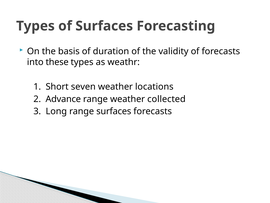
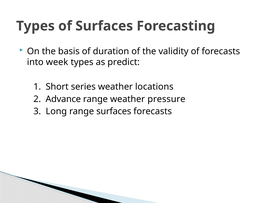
these: these -> week (57, 62)
weathr: weathr -> predict (124, 62)
seven: seven -> series (83, 87)
collected: collected -> pressure (166, 99)
